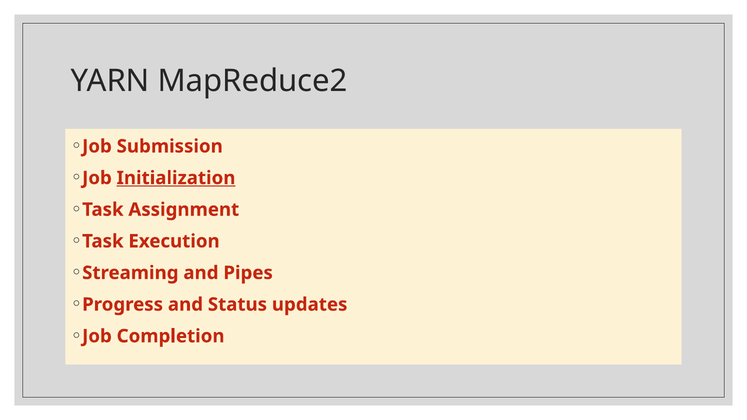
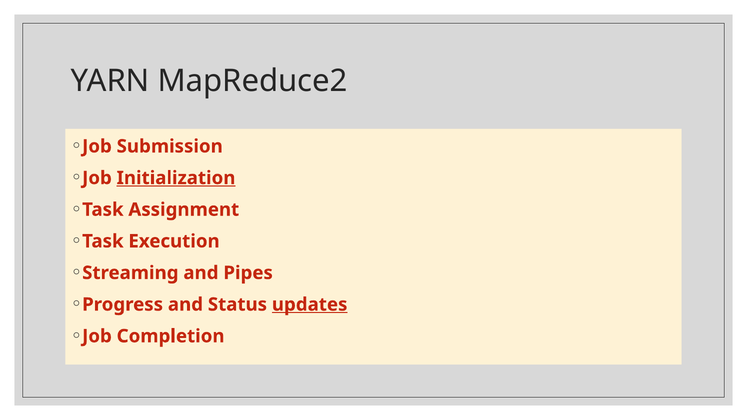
updates underline: none -> present (310, 305)
